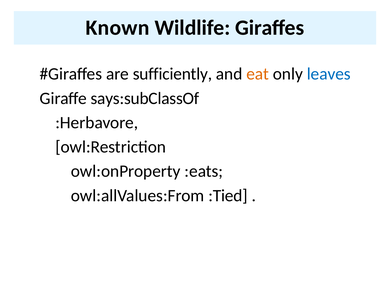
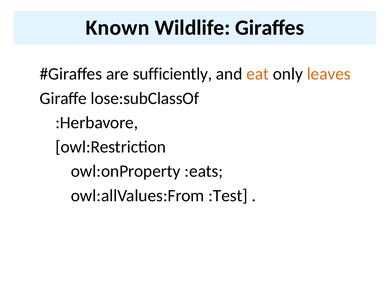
leaves colour: blue -> orange (329, 74)
says:subClassOf: says:subClassOf -> lose:subClassOf (145, 98)
:Tied: :Tied -> :Test (228, 195)
